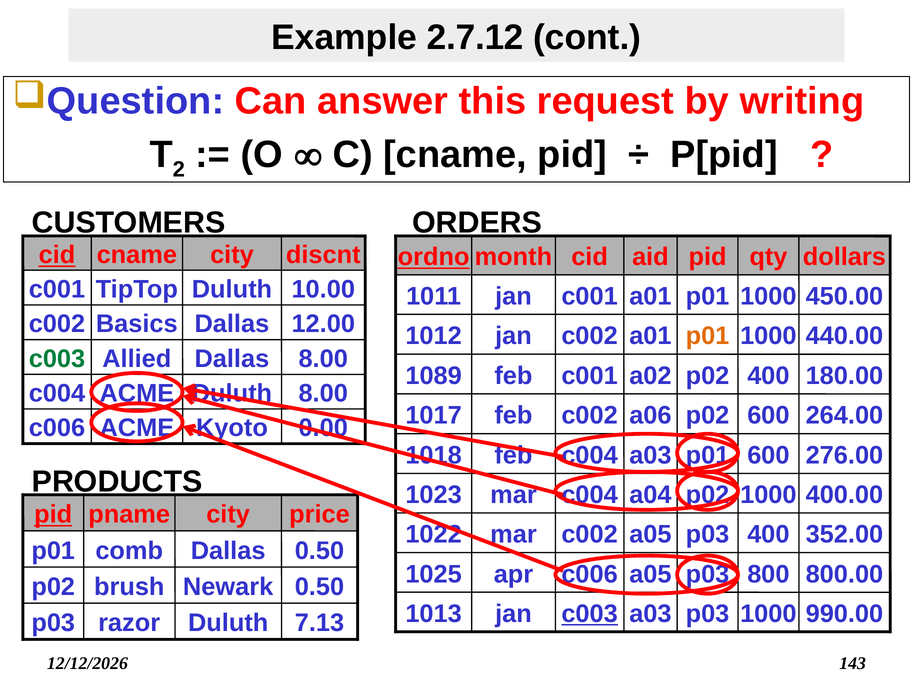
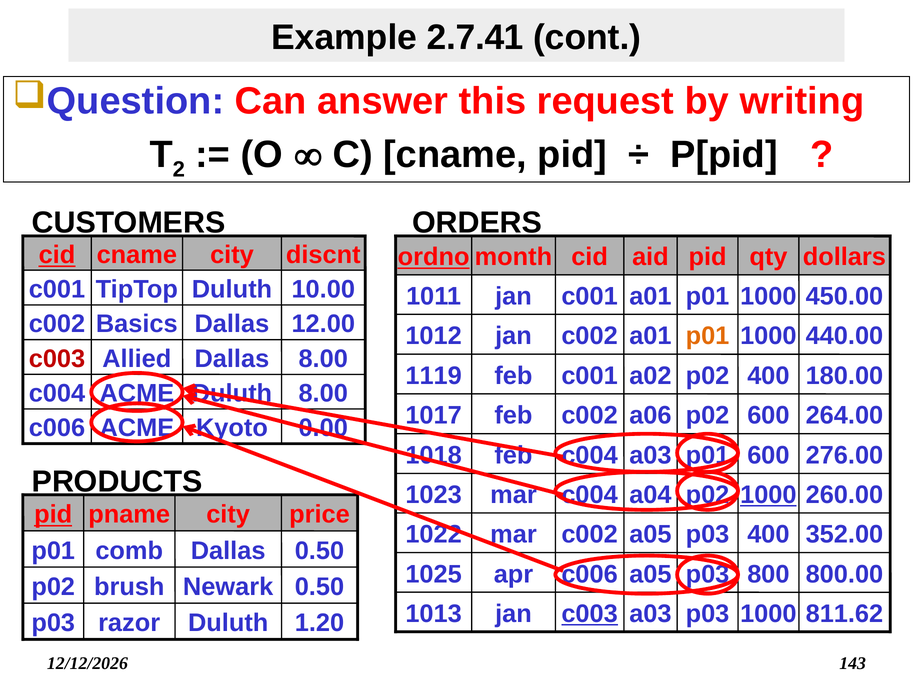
2.7.12: 2.7.12 -> 2.7.41 (475, 38)
c003 colour: green -> red (57, 359)
1089: 1089 -> 1119 (434, 376)
1000 underline: none -> present (768, 495)
400.00: 400.00 -> 260.00 (844, 495)
990.00: 990.00 -> 811.62 (844, 613)
7.13: 7.13 -> 1.20 (320, 623)
